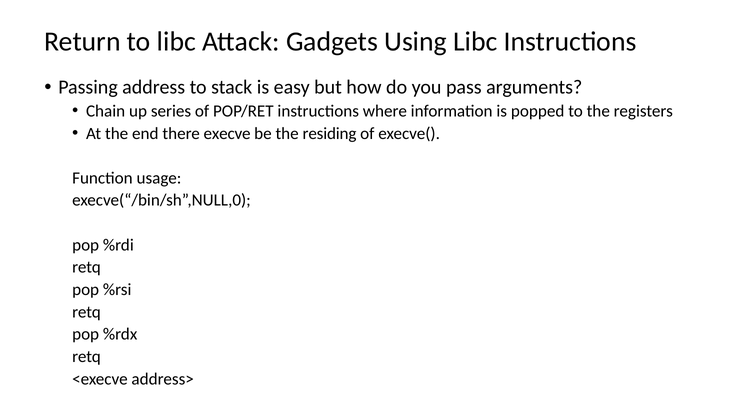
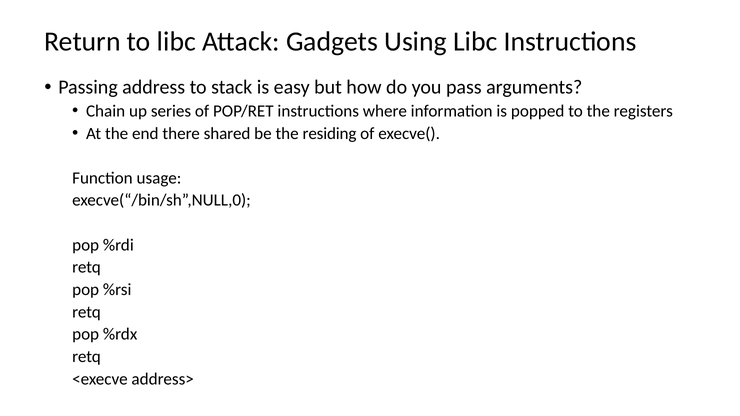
execve: execve -> shared (227, 133)
